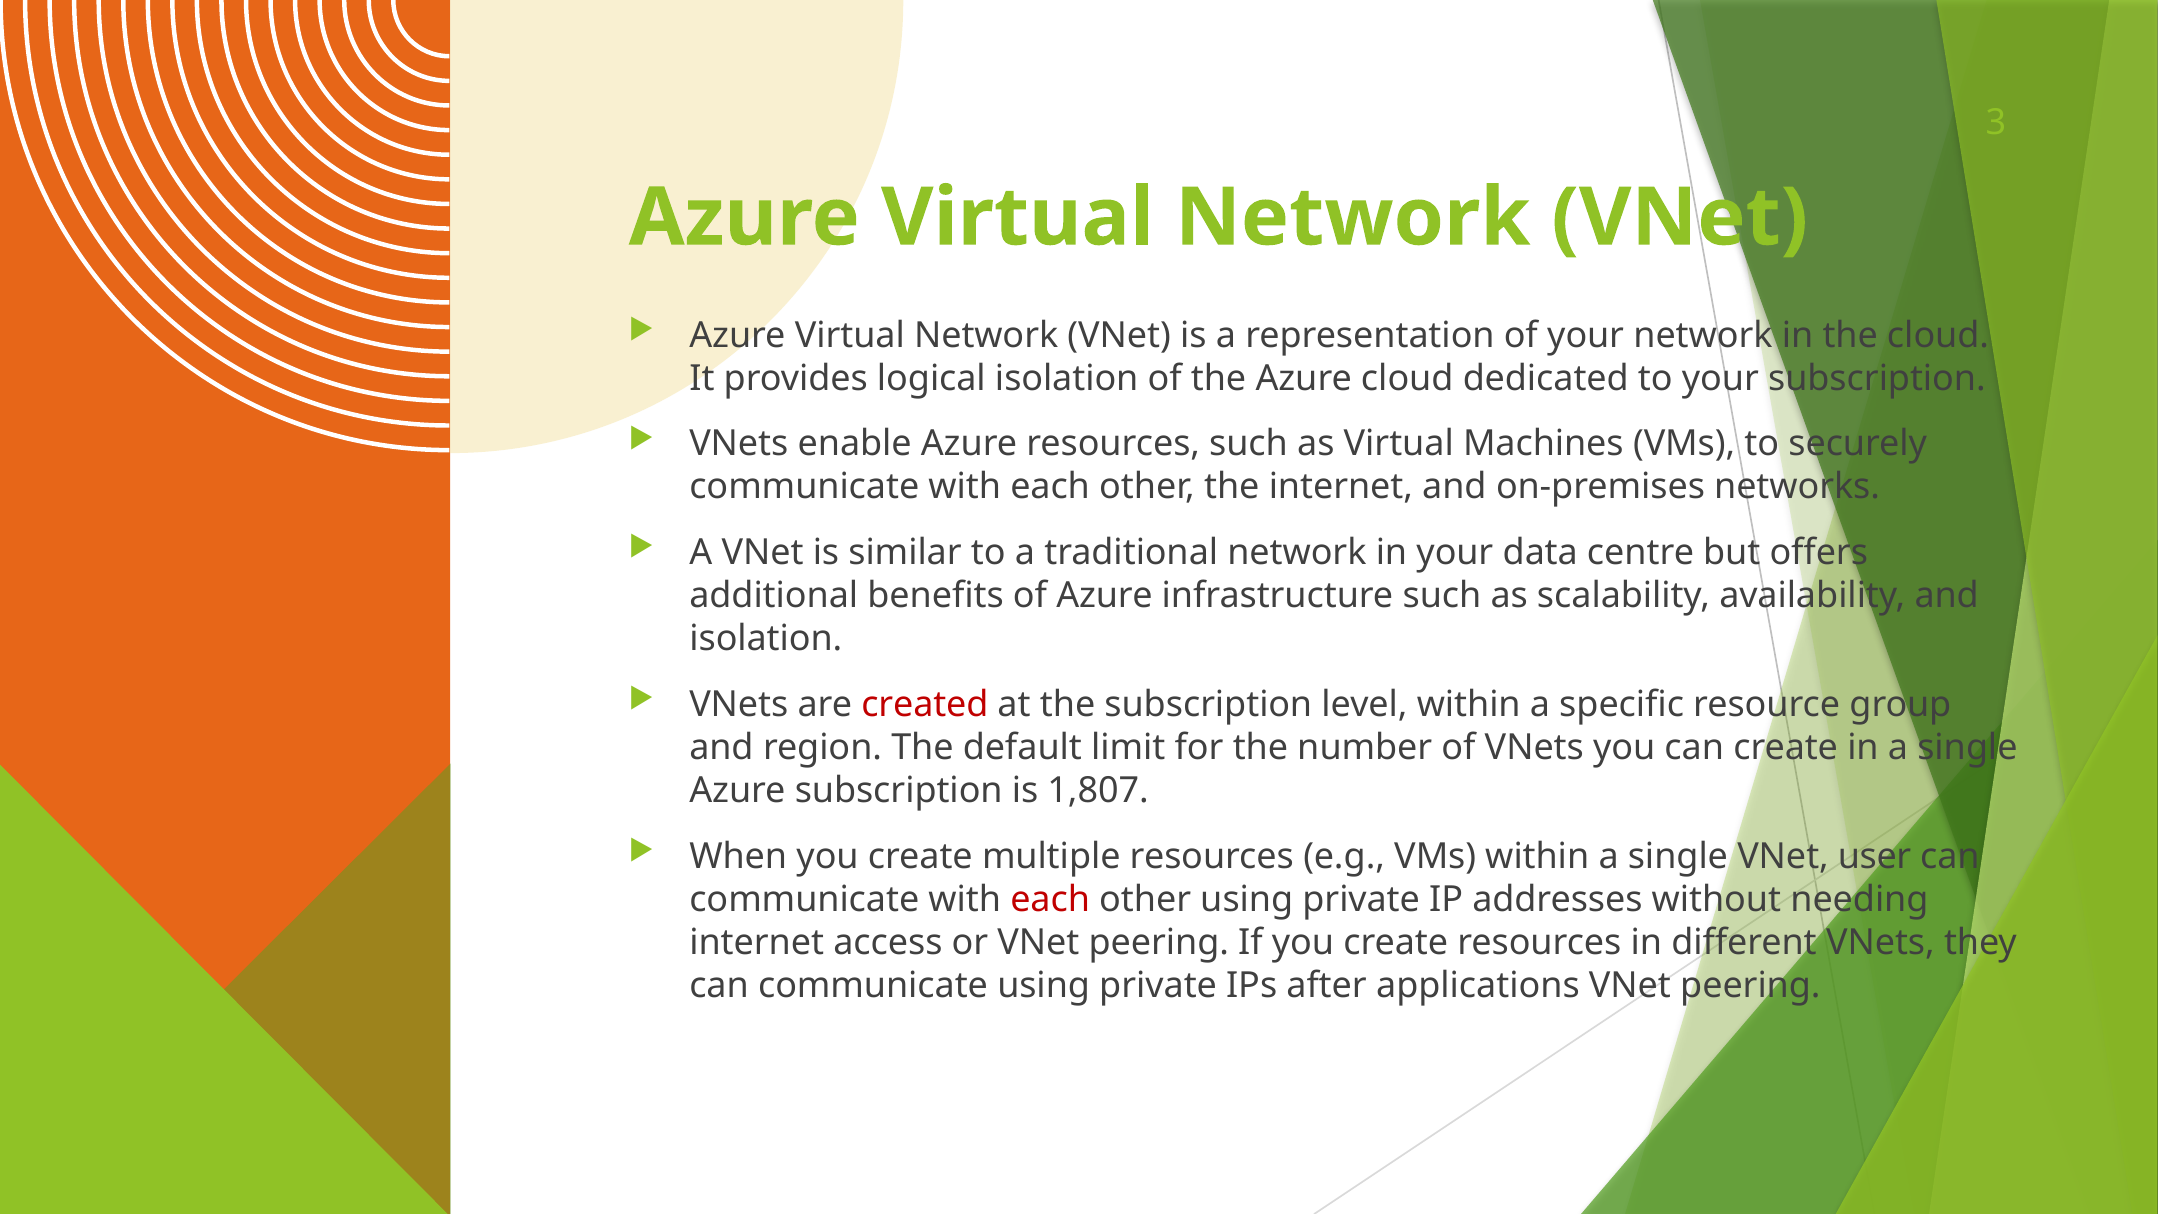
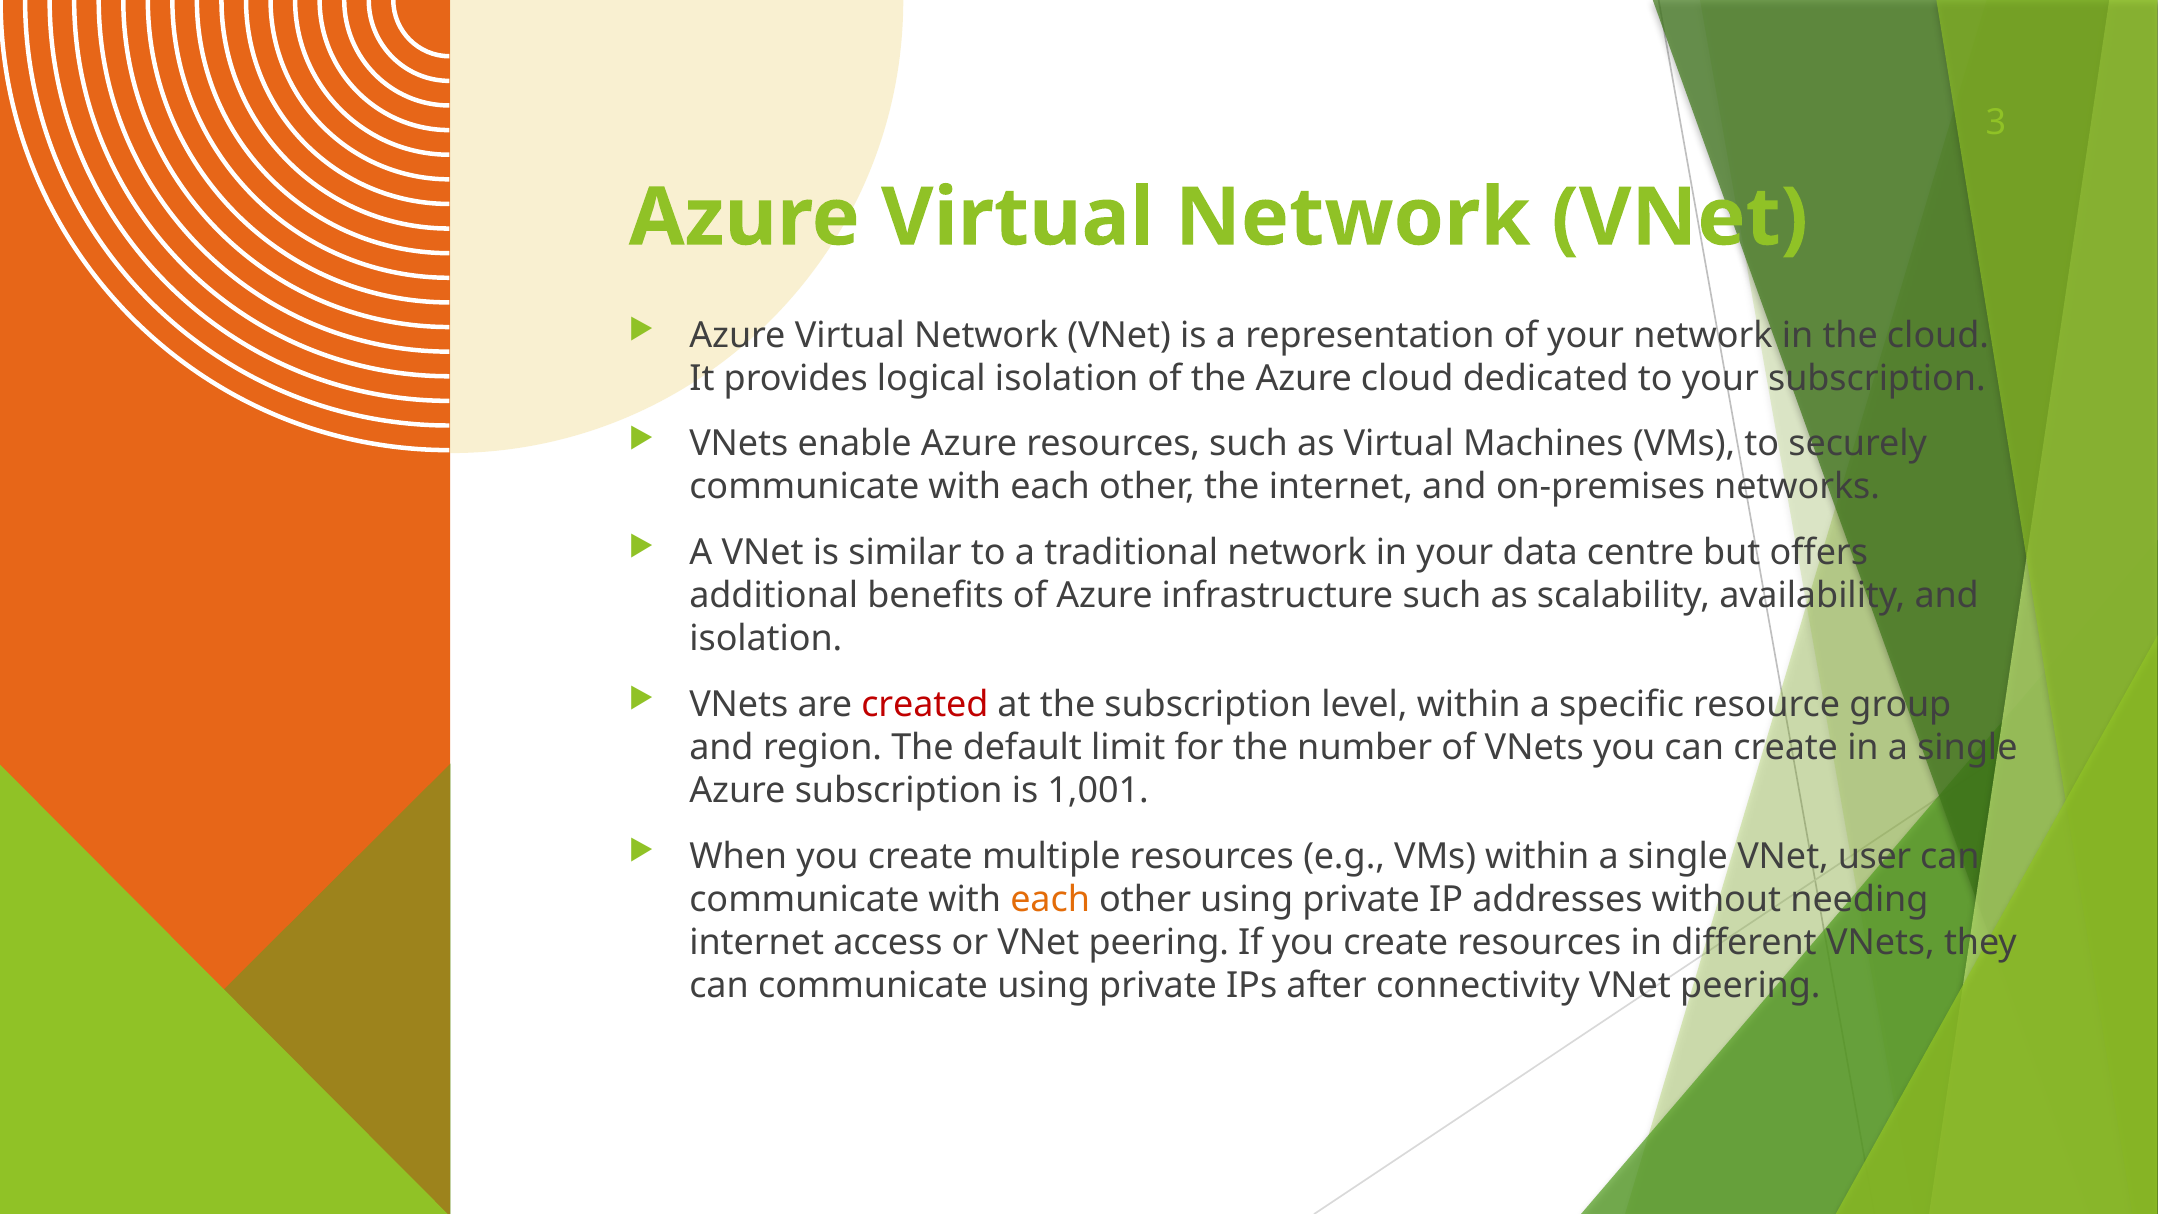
1,807: 1,807 -> 1,001 (1098, 791)
each colour: red -> orange (1050, 900)
applications: applications -> connectivity (1478, 986)
